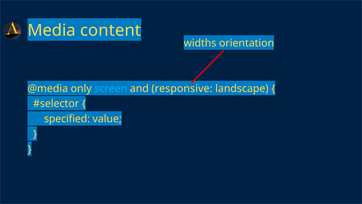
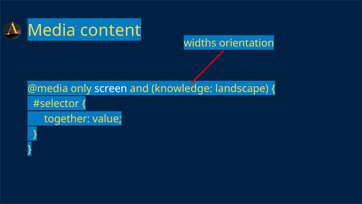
screen colour: light blue -> white (111, 88)
responsive: responsive -> knowledge (182, 88)
specified: specified -> together (67, 119)
